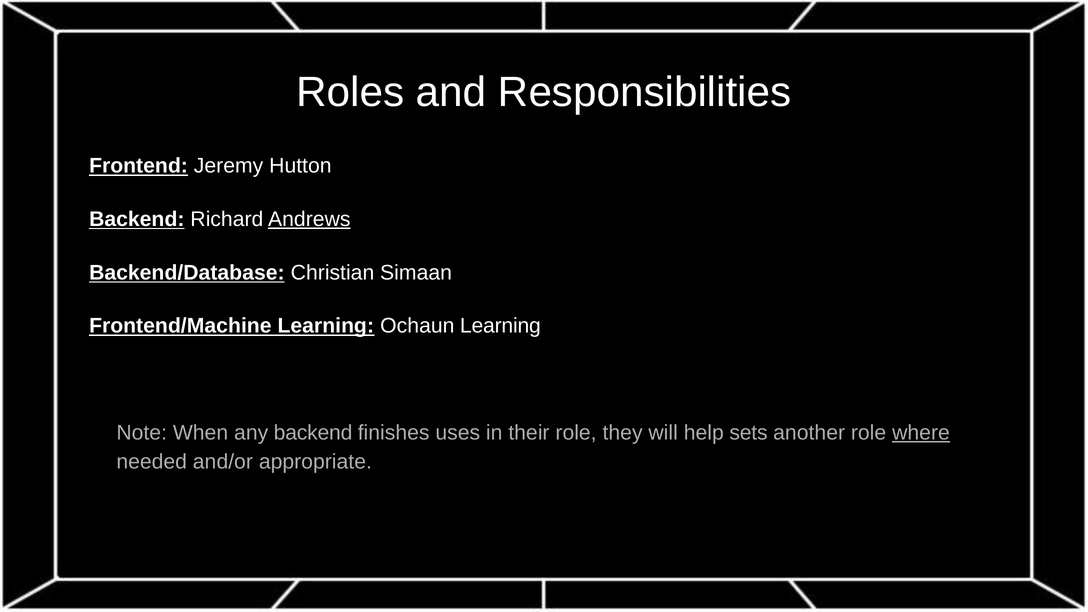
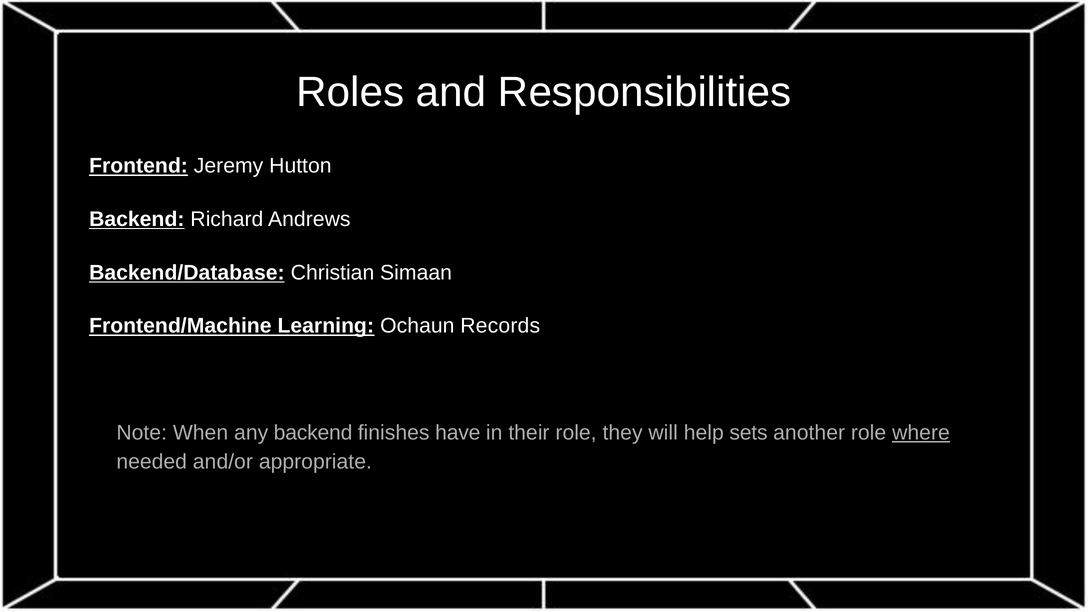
Andrews underline: present -> none (309, 219)
Ochaun Learning: Learning -> Records (500, 326)
uses: uses -> have (458, 433)
